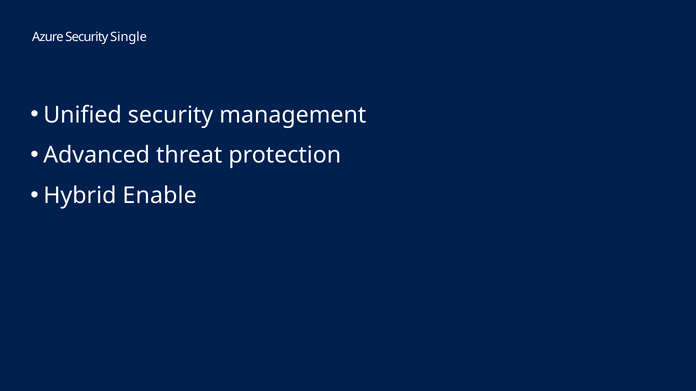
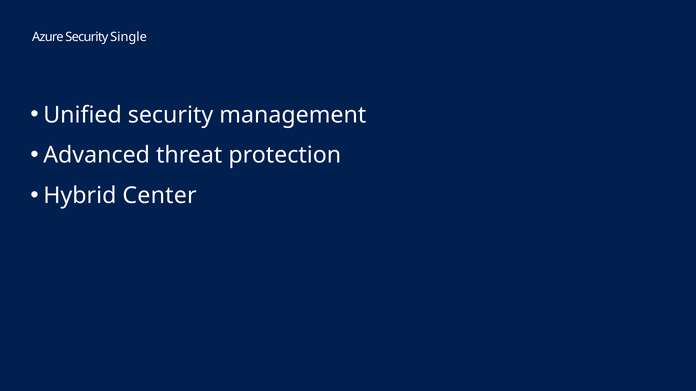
Enable: Enable -> Center (160, 196)
